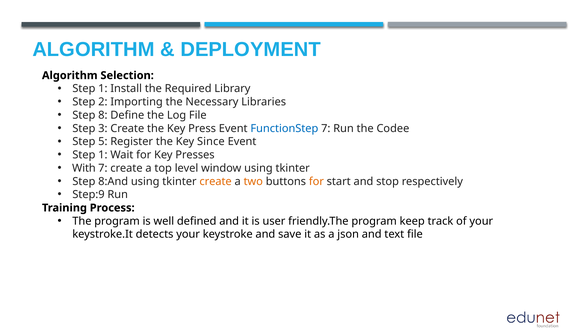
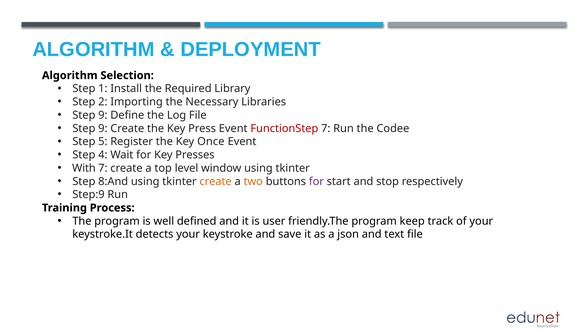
8: 8 -> 9 (103, 115)
3: 3 -> 9 (103, 128)
FunctionStep colour: blue -> red (284, 128)
Since: Since -> Once (211, 142)
1: 1 -> 4 (103, 155)
for colour: orange -> purple (316, 181)
